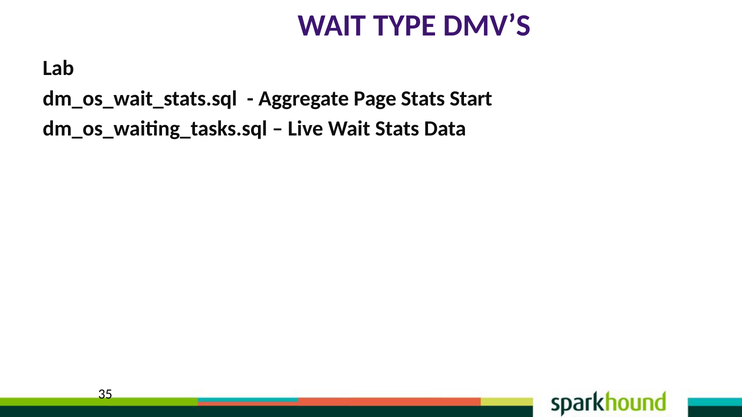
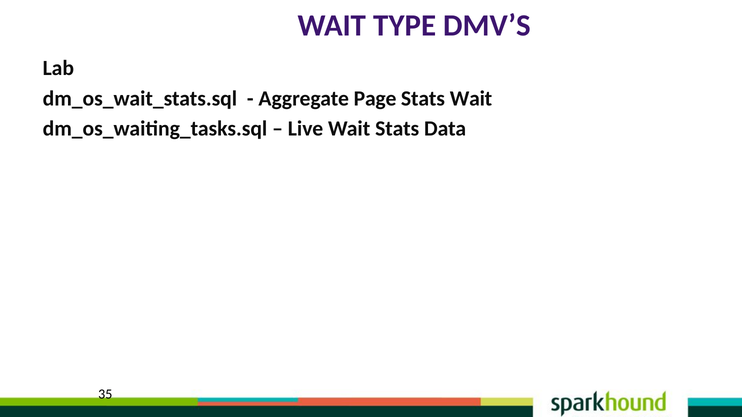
Stats Start: Start -> Wait (471, 99)
